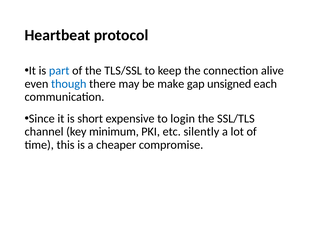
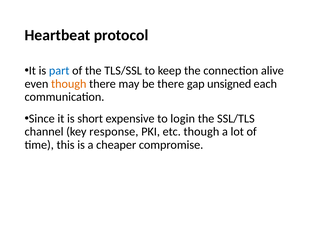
though colour: blue -> orange (69, 84)
be make: make -> there (171, 84)
minimum: minimum -> response (114, 132)
etc silently: silently -> though (201, 132)
